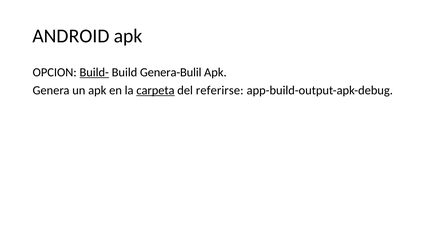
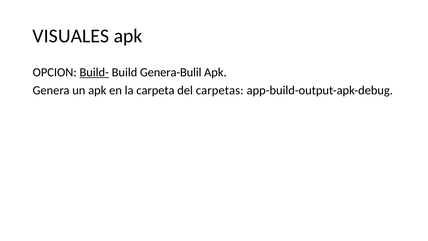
ANDROID: ANDROID -> VISUALES (71, 36)
carpeta underline: present -> none (155, 90)
referirse: referirse -> carpetas (220, 90)
